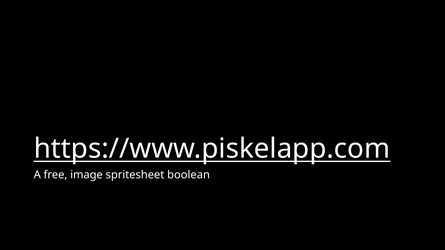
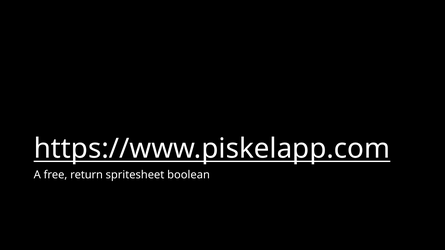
image: image -> return (87, 175)
